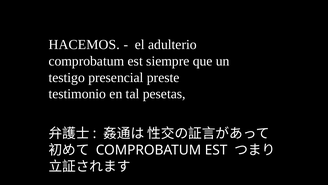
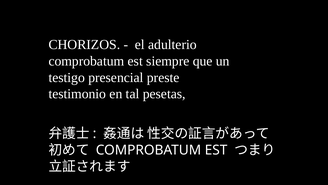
HACEMOS: HACEMOS -> CHORIZOS (84, 45)
